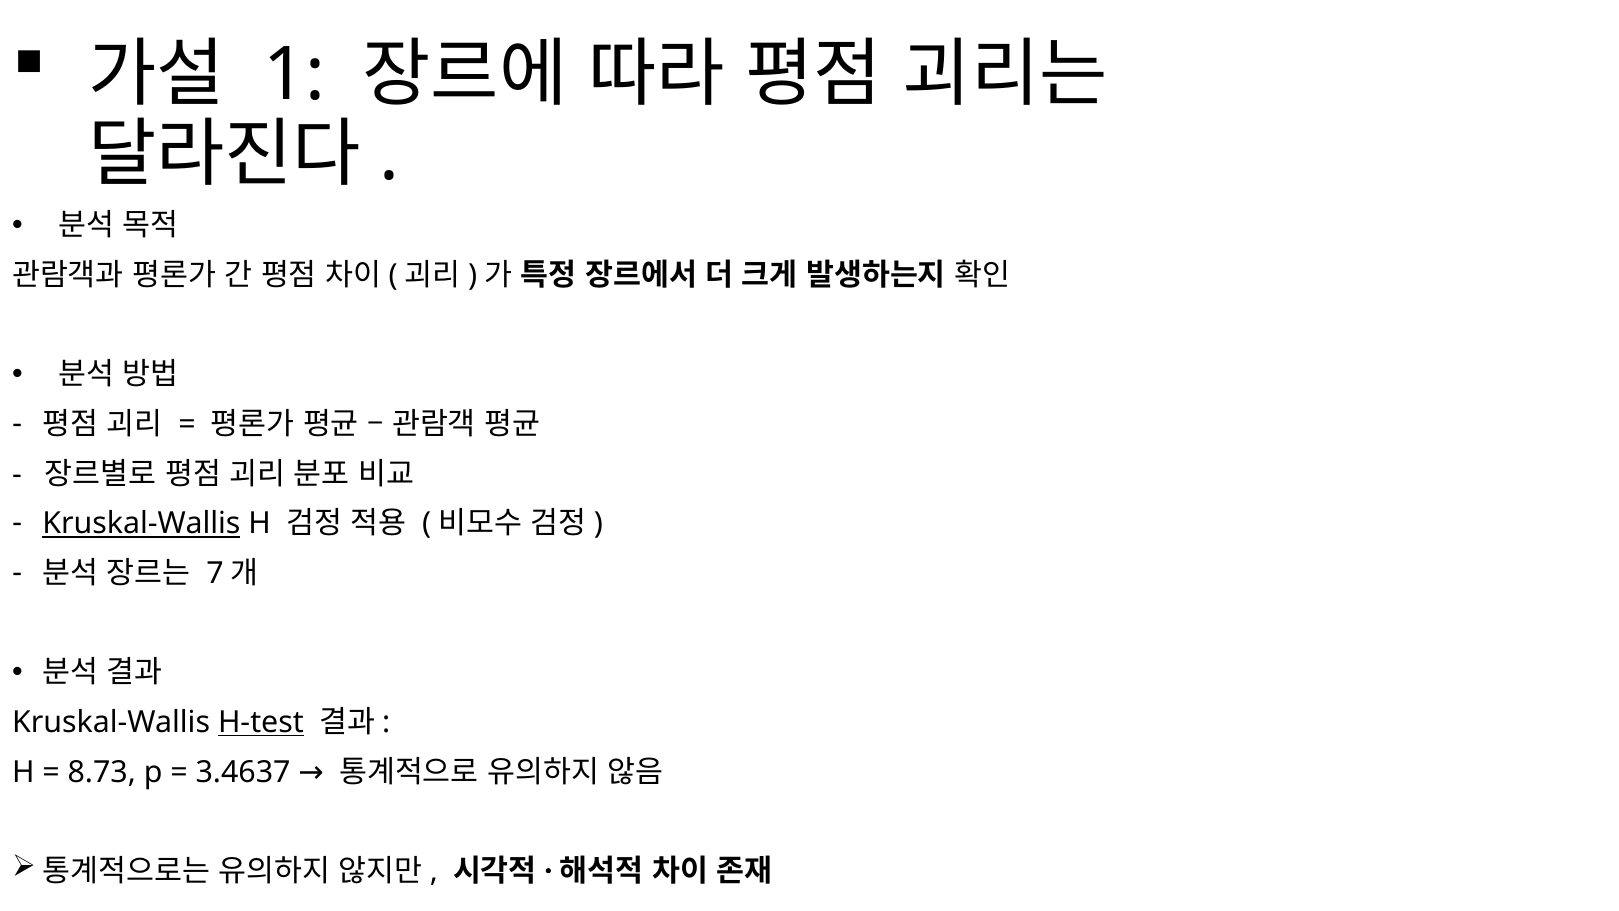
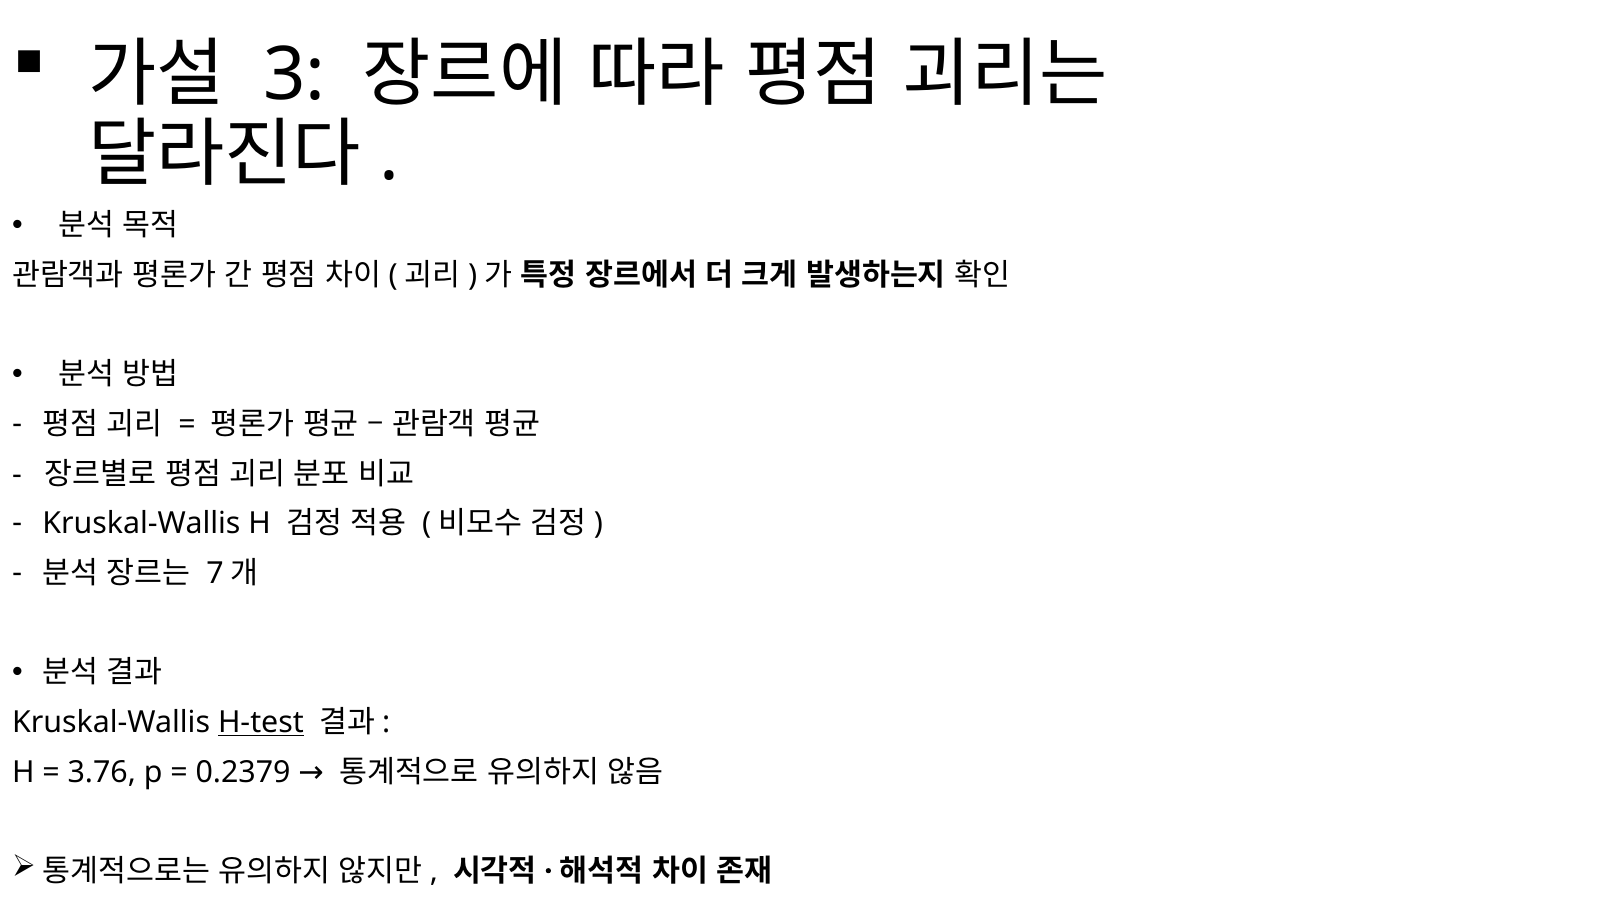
1: 1 -> 3 (294, 75)
Kruskal-Wallis underline: present -> none (142, 523)
8.73: 8.73 -> 3.76 (102, 772)
3.4637: 3.4637 -> 0.2379 (243, 772)
